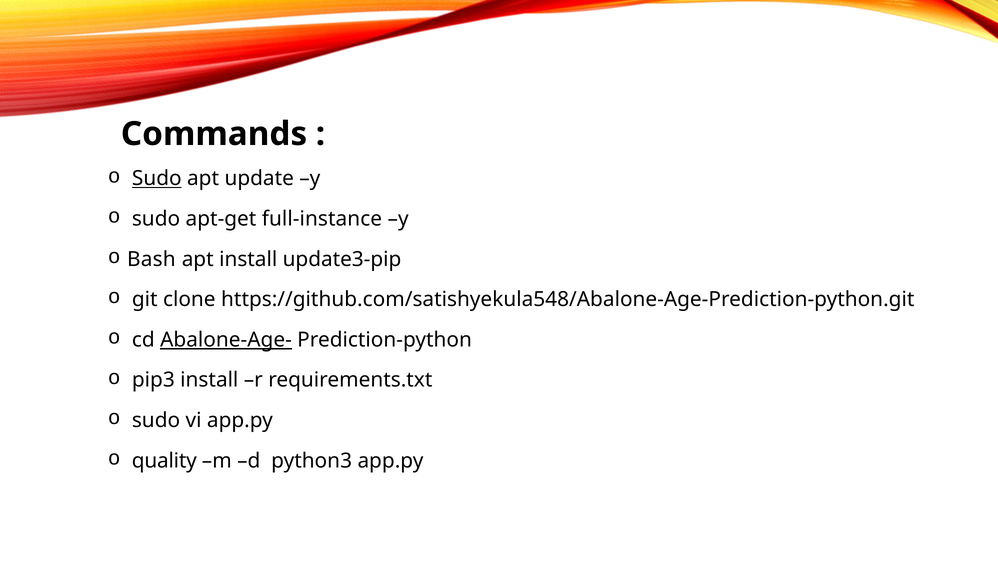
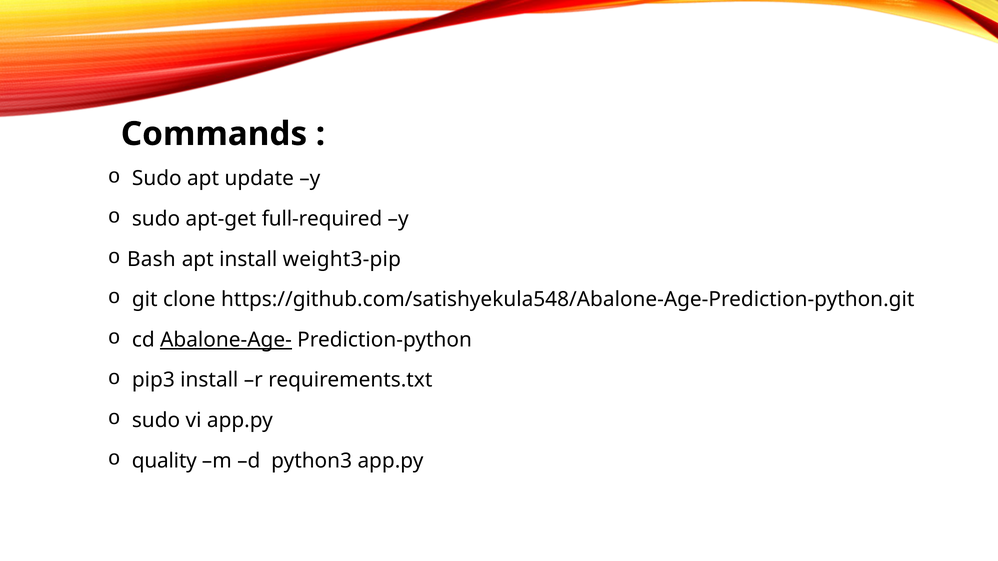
Sudo underline: present -> none (157, 179)
full-instance: full-instance -> full-required (322, 219)
update3-pip: update3-pip -> weight3-pip (342, 259)
